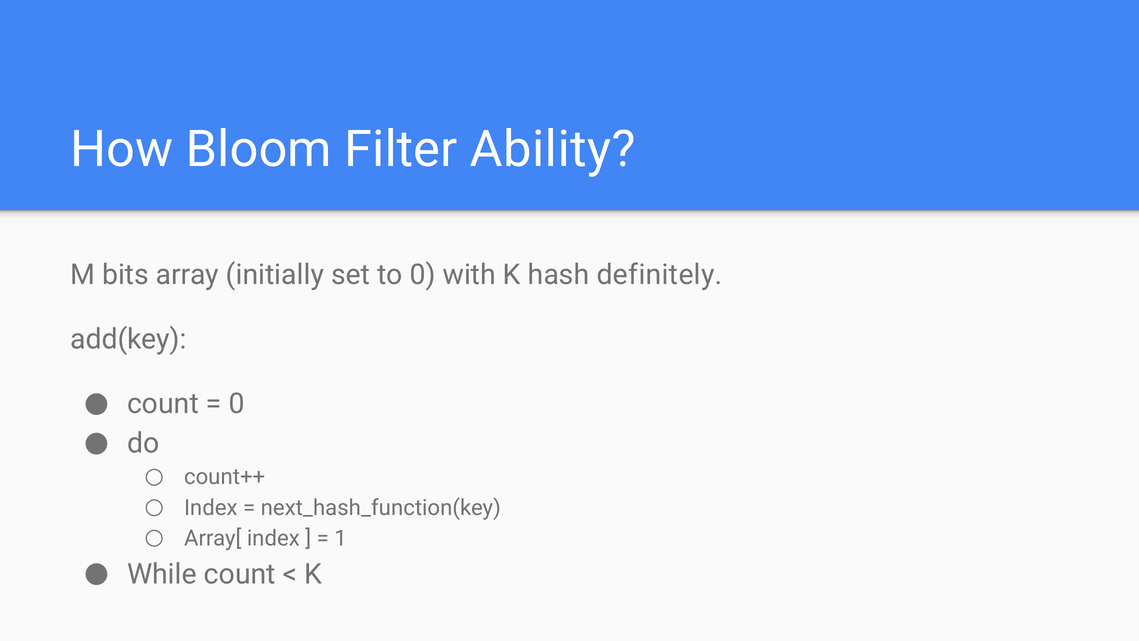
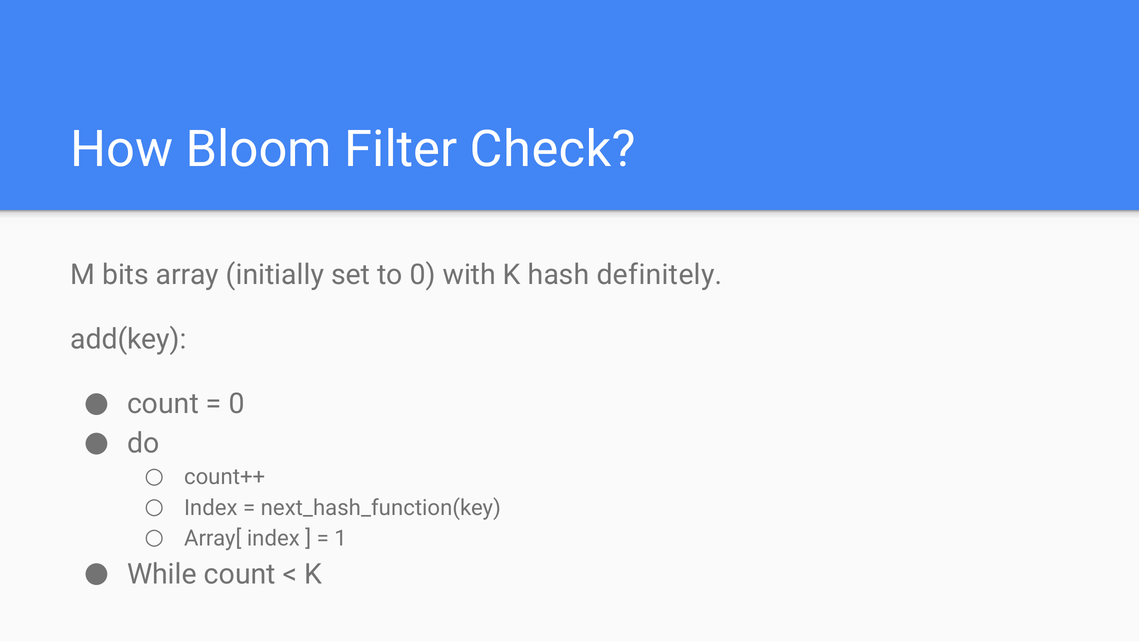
Ability: Ability -> Check (553, 149)
